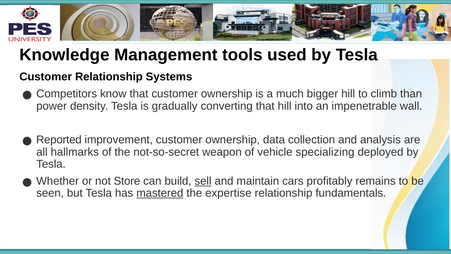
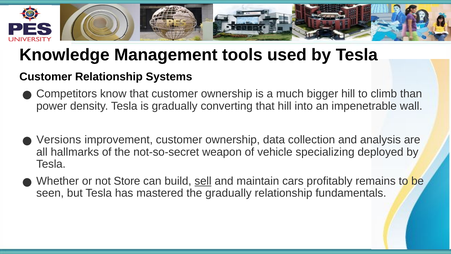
Reported: Reported -> Versions (59, 140)
mastered underline: present -> none (160, 193)
the expertise: expertise -> gradually (228, 193)
